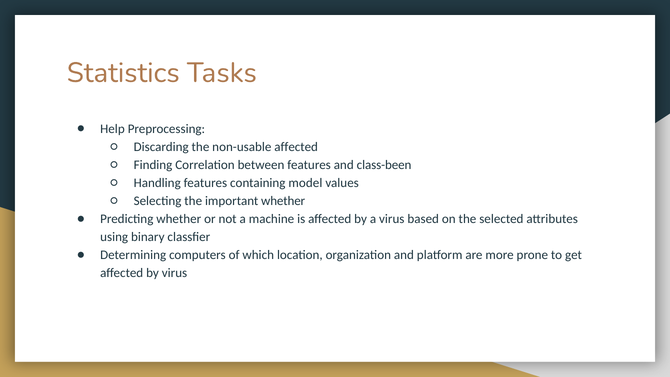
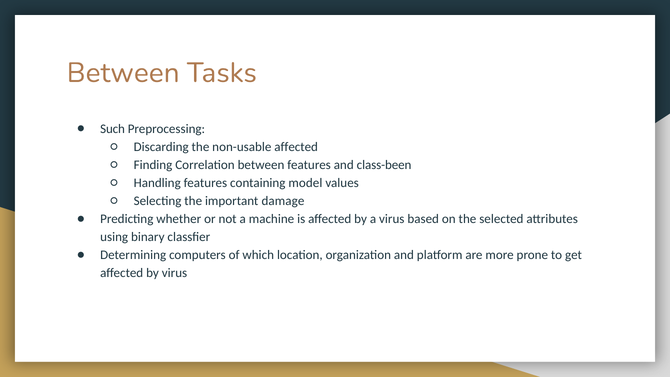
Statistics: Statistics -> Between (123, 73)
Help: Help -> Such (113, 129)
important whether: whether -> damage (283, 201)
